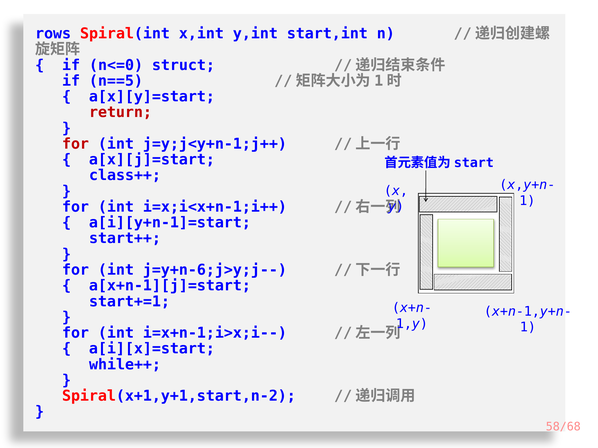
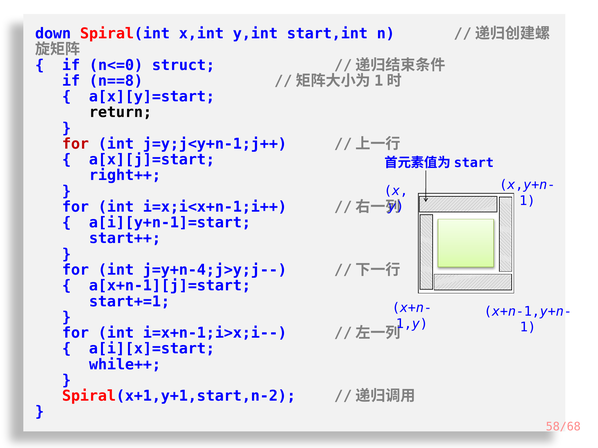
rows: rows -> down (53, 34)
n==5: n==5 -> n==8 (116, 81)
return colour: red -> black (120, 112)
class++: class++ -> right++ (125, 176)
j=y+n-6;j>y;j--: j=y+n-6;j>y;j-- -> j=y+n-4;j>y;j-- (215, 270)
